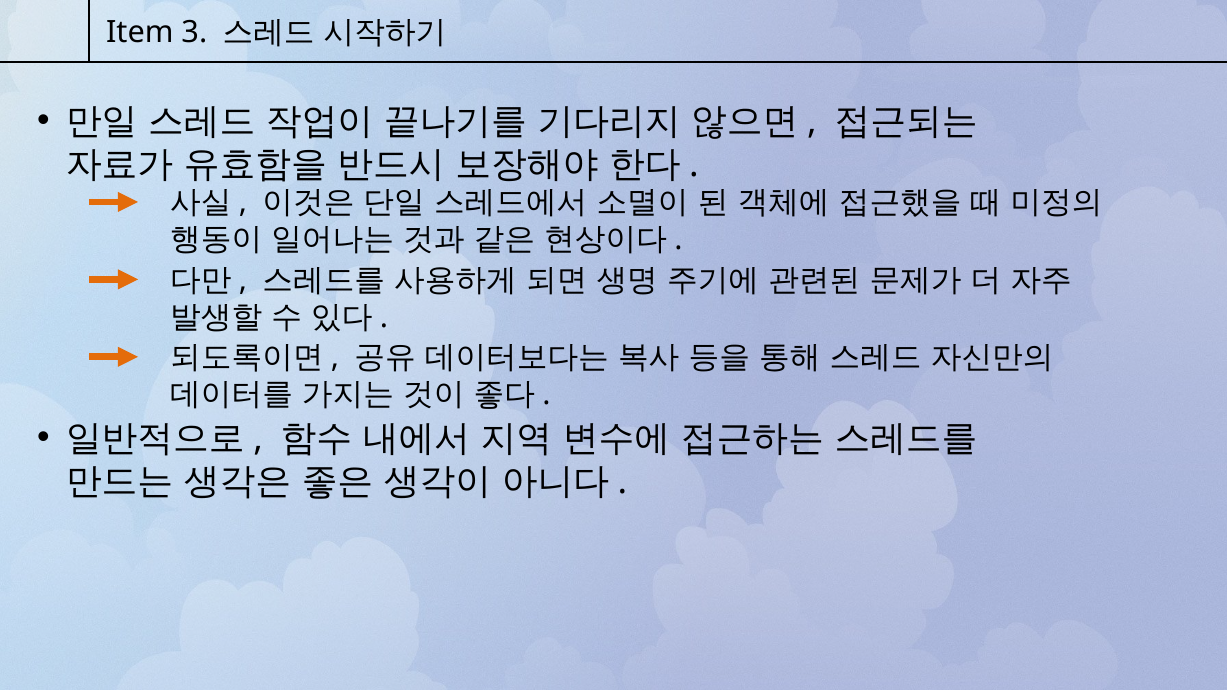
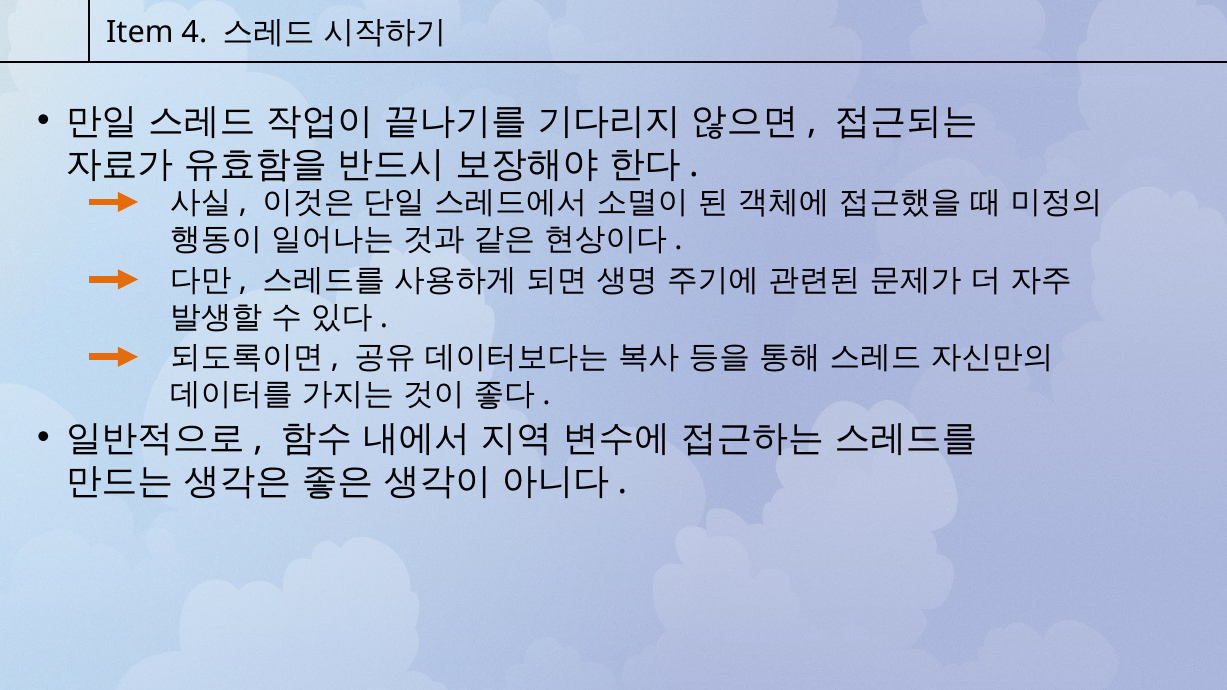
3: 3 -> 4 (194, 33)
